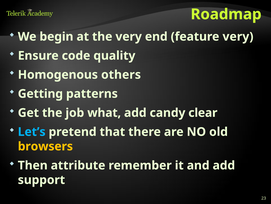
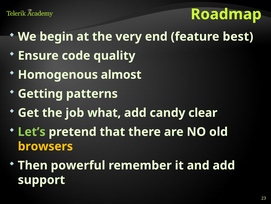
feature very: very -> best (238, 37)
others: others -> almost (121, 74)
Let’s colour: light blue -> light green (32, 131)
attribute: attribute -> powerful (78, 165)
